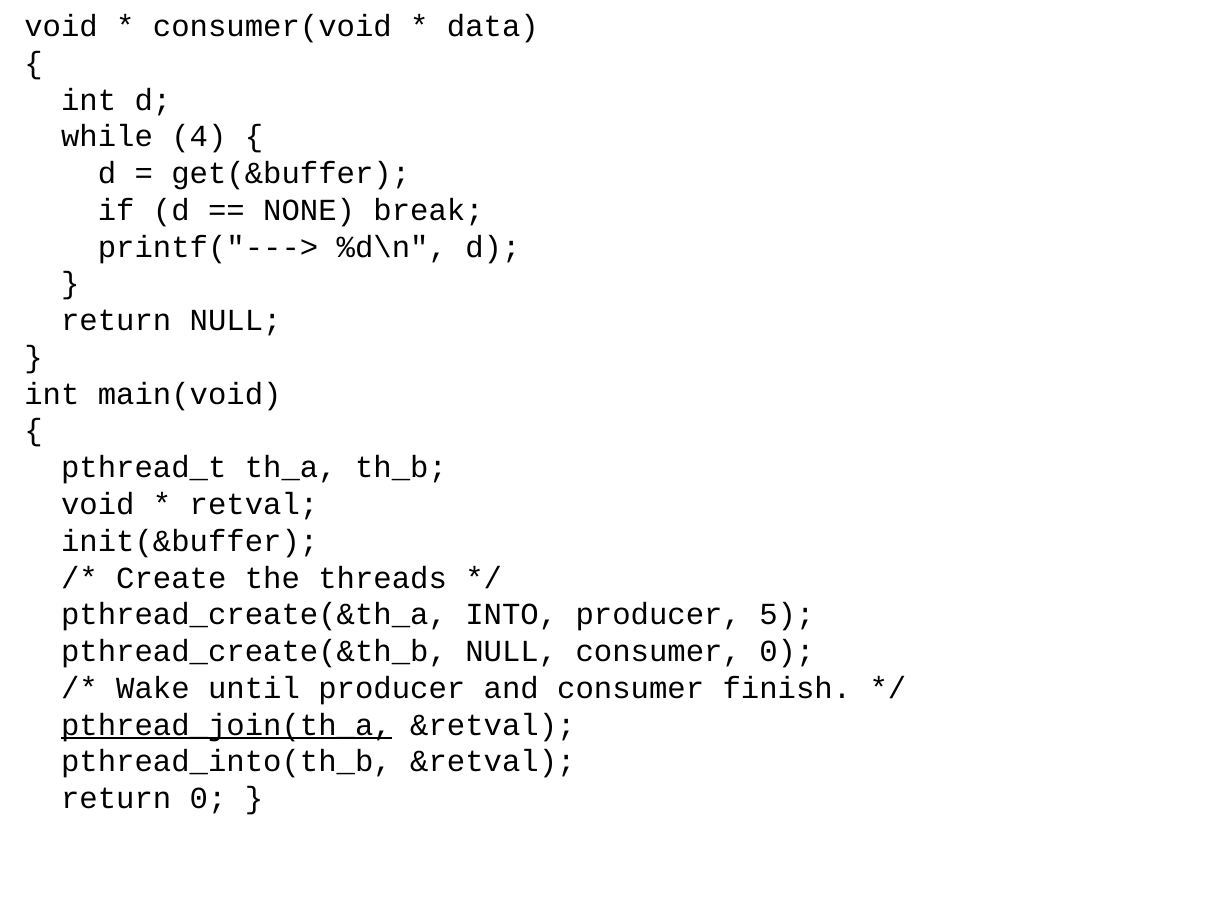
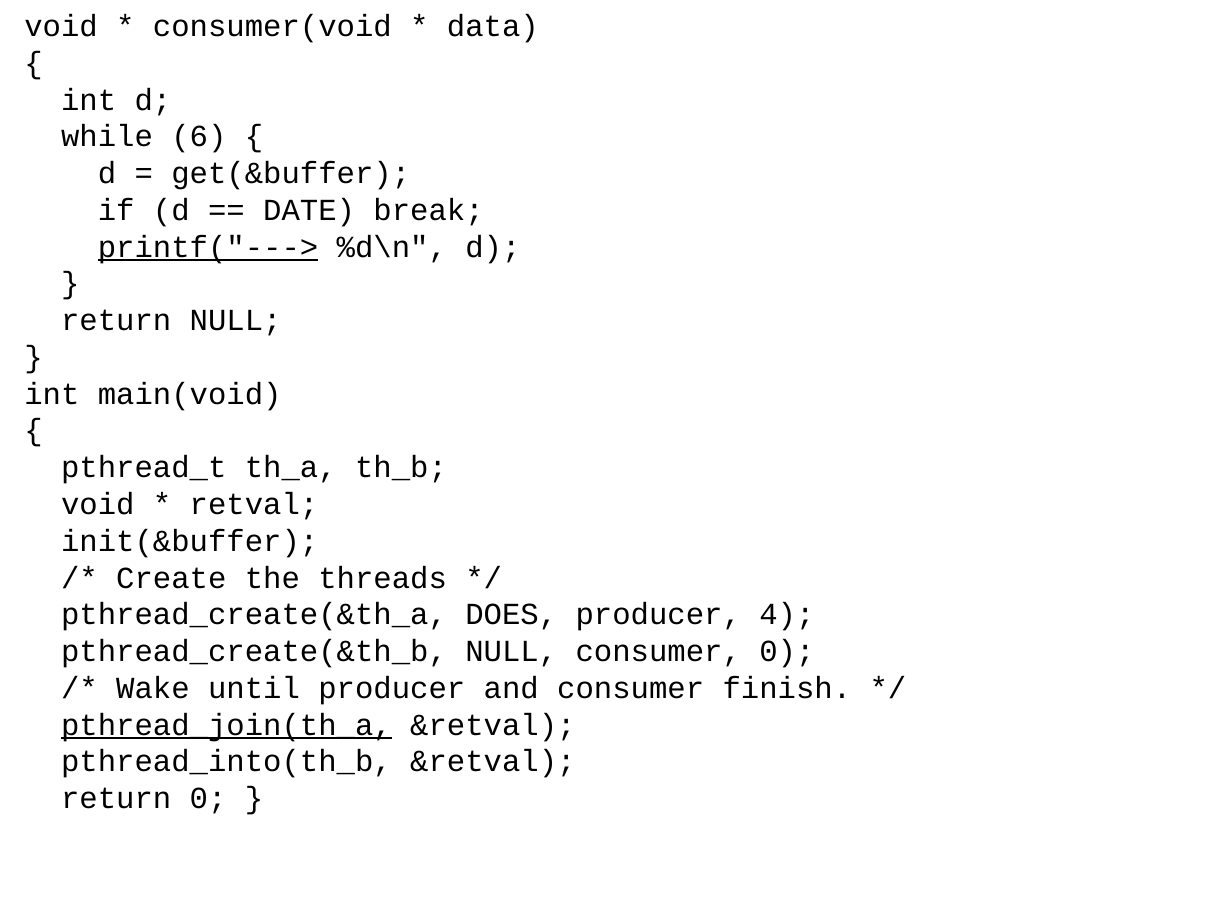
4: 4 -> 6 (199, 137)
NONE: NONE -> DATE (309, 210)
printf("---> underline: none -> present (208, 247)
INTO: INTO -> DOES (511, 614)
5: 5 -> 4 (787, 614)
